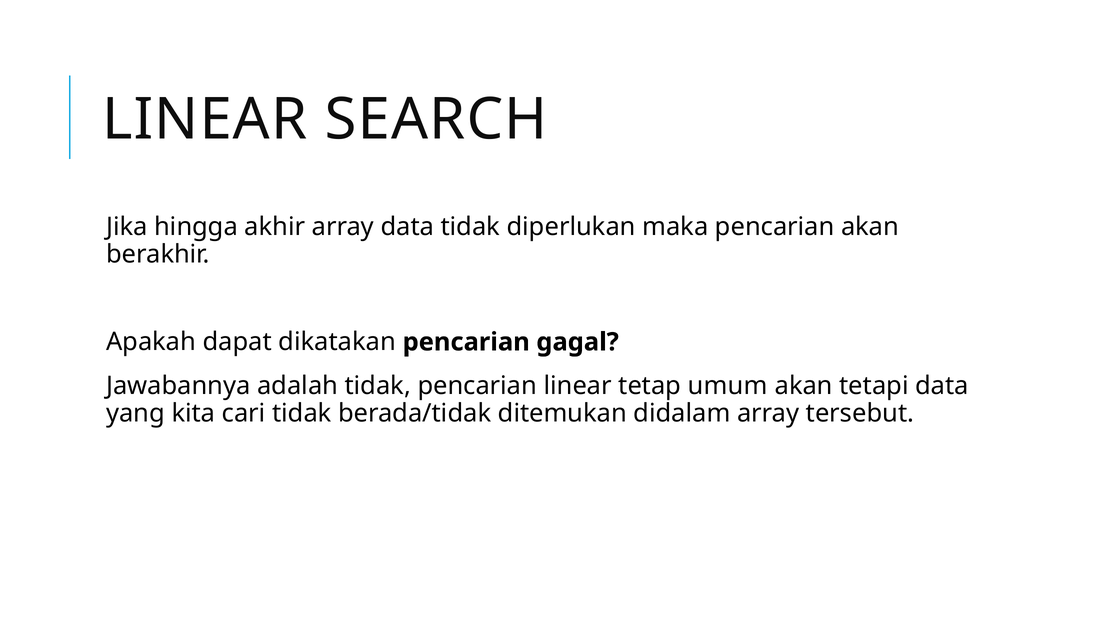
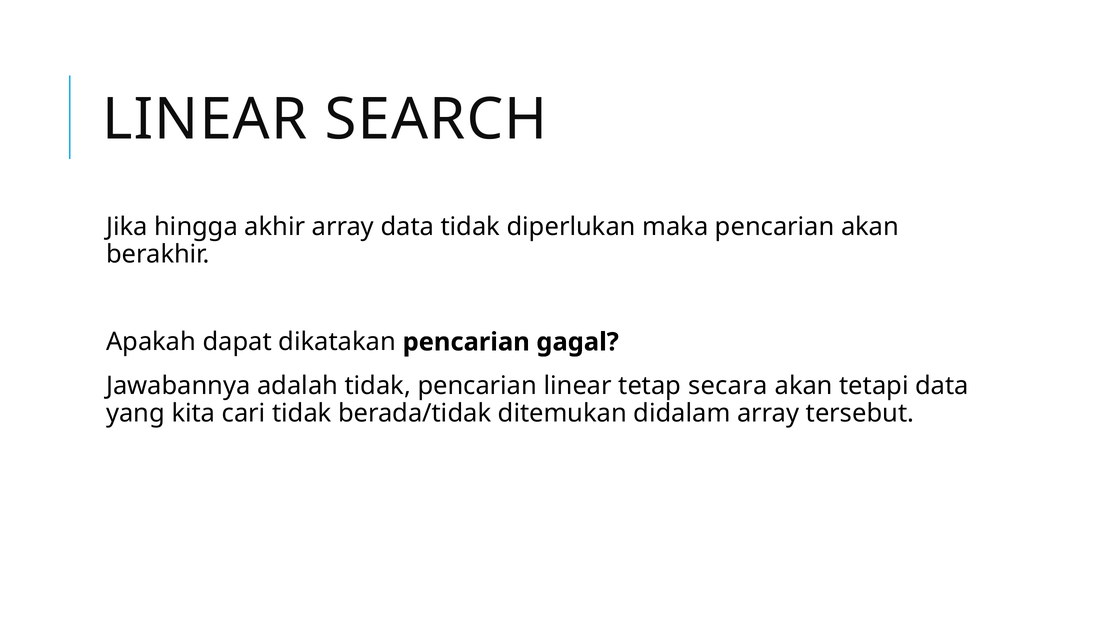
umum: umum -> secara (728, 386)
